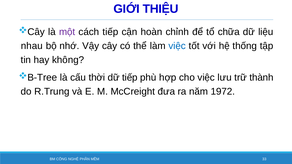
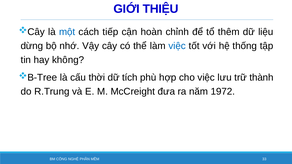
một colour: purple -> blue (67, 32)
chữa: chữa -> thêm (229, 32)
nhau: nhau -> dừng (32, 46)
dữ tiếp: tiếp -> tích (130, 78)
